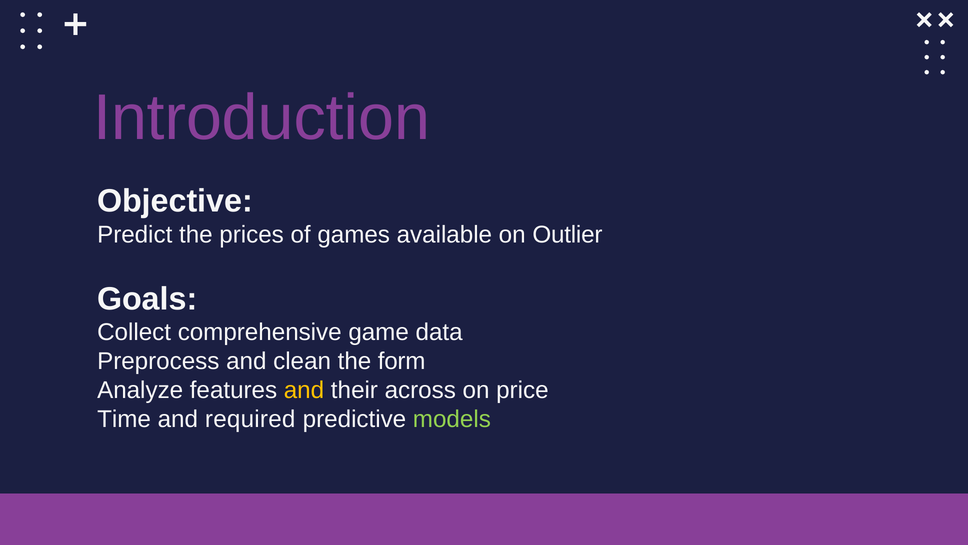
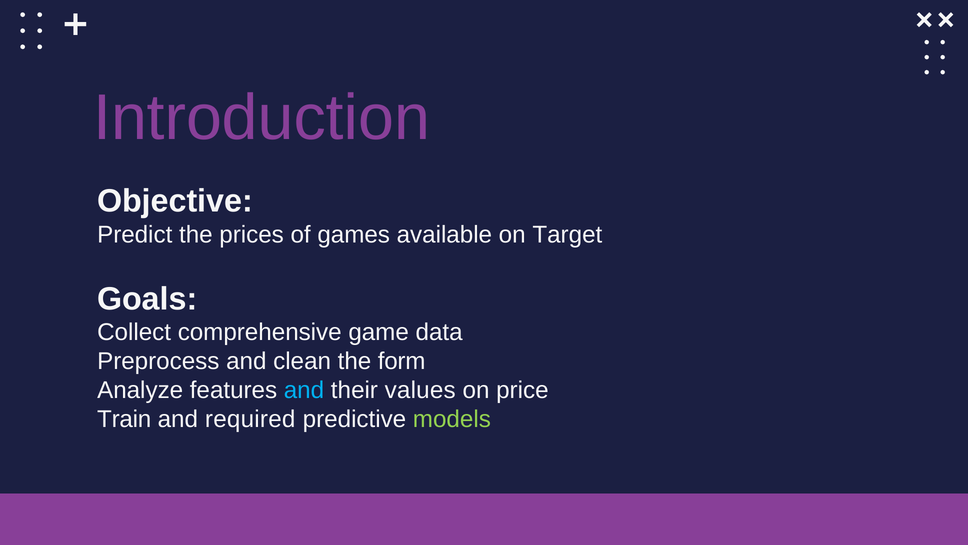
Outlier: Outlier -> Target (567, 234)
and colour: yellow -> light blue (304, 390)
across: across -> values (420, 390)
Time: Time -> Train (124, 419)
